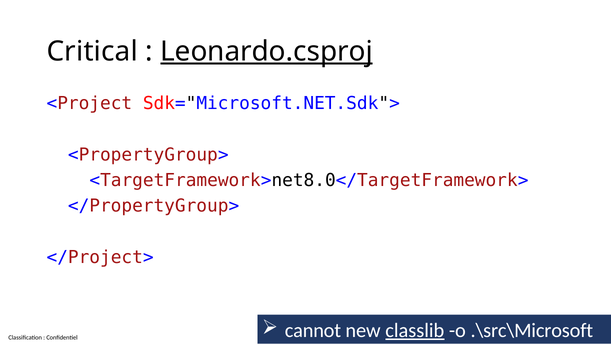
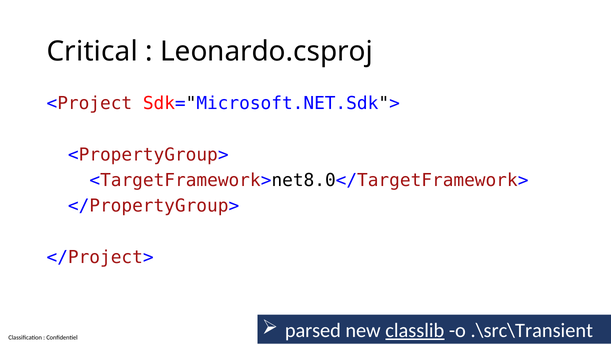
Leonardo.csproj underline: present -> none (267, 51)
cannot: cannot -> parsed (313, 330)
.\src\Microsoft: .\src\Microsoft -> .\src\Transient (532, 330)
